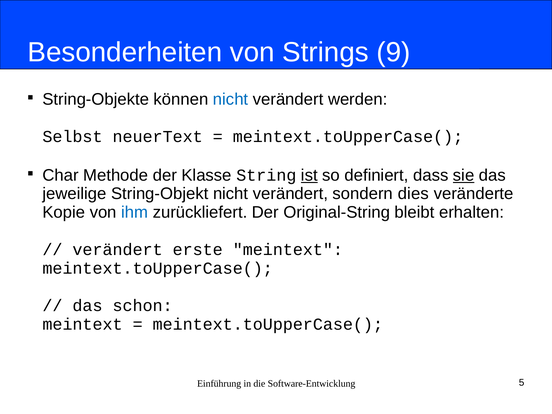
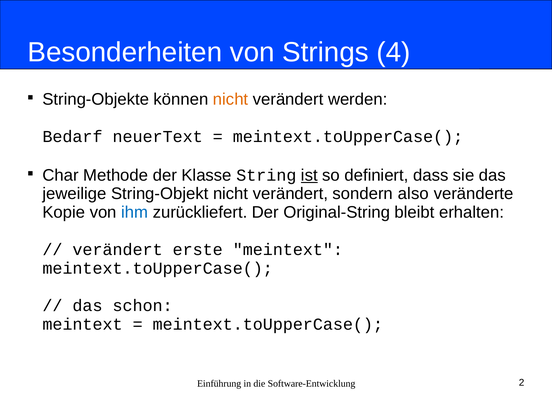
9: 9 -> 4 (393, 52)
nicht colour: blue -> orange (231, 99)
Selbst: Selbst -> Bedarf (72, 136)
sie underline: present -> none (464, 175)
dies: dies -> also (413, 194)
5: 5 -> 2 (522, 383)
